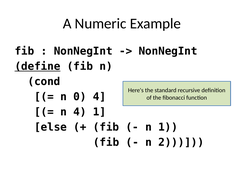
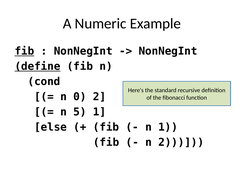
fib underline: none -> present (24, 51)
0 4: 4 -> 2 (100, 97)
n 4: 4 -> 5 (80, 112)
